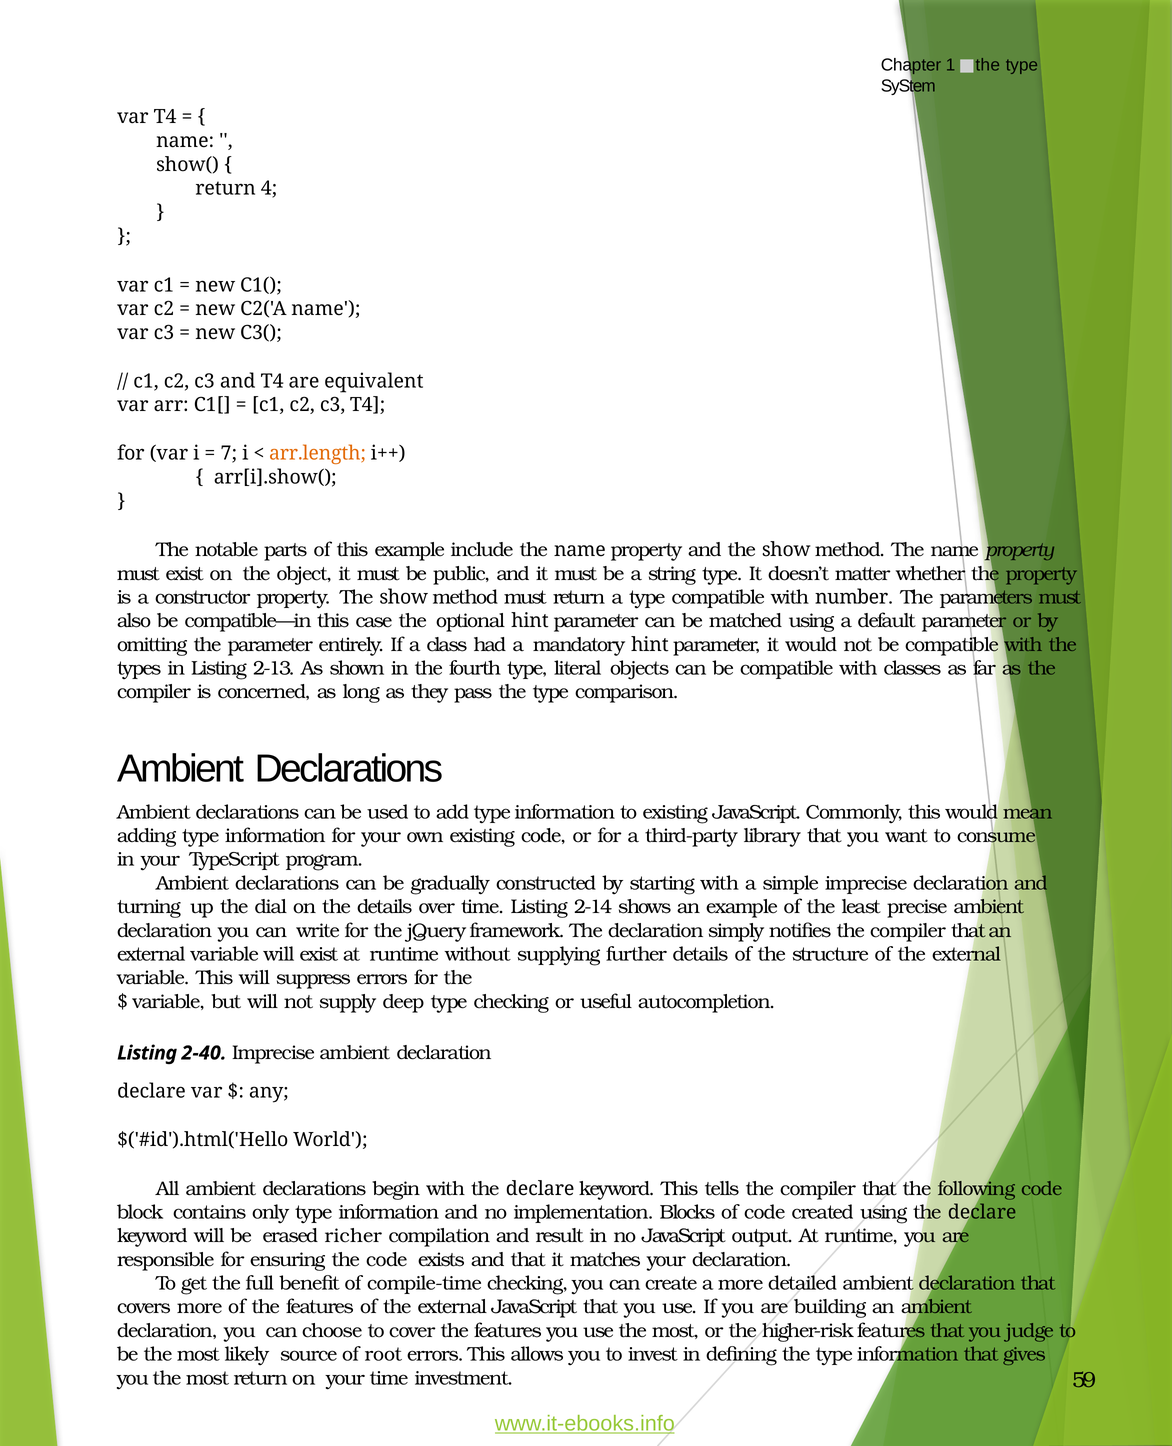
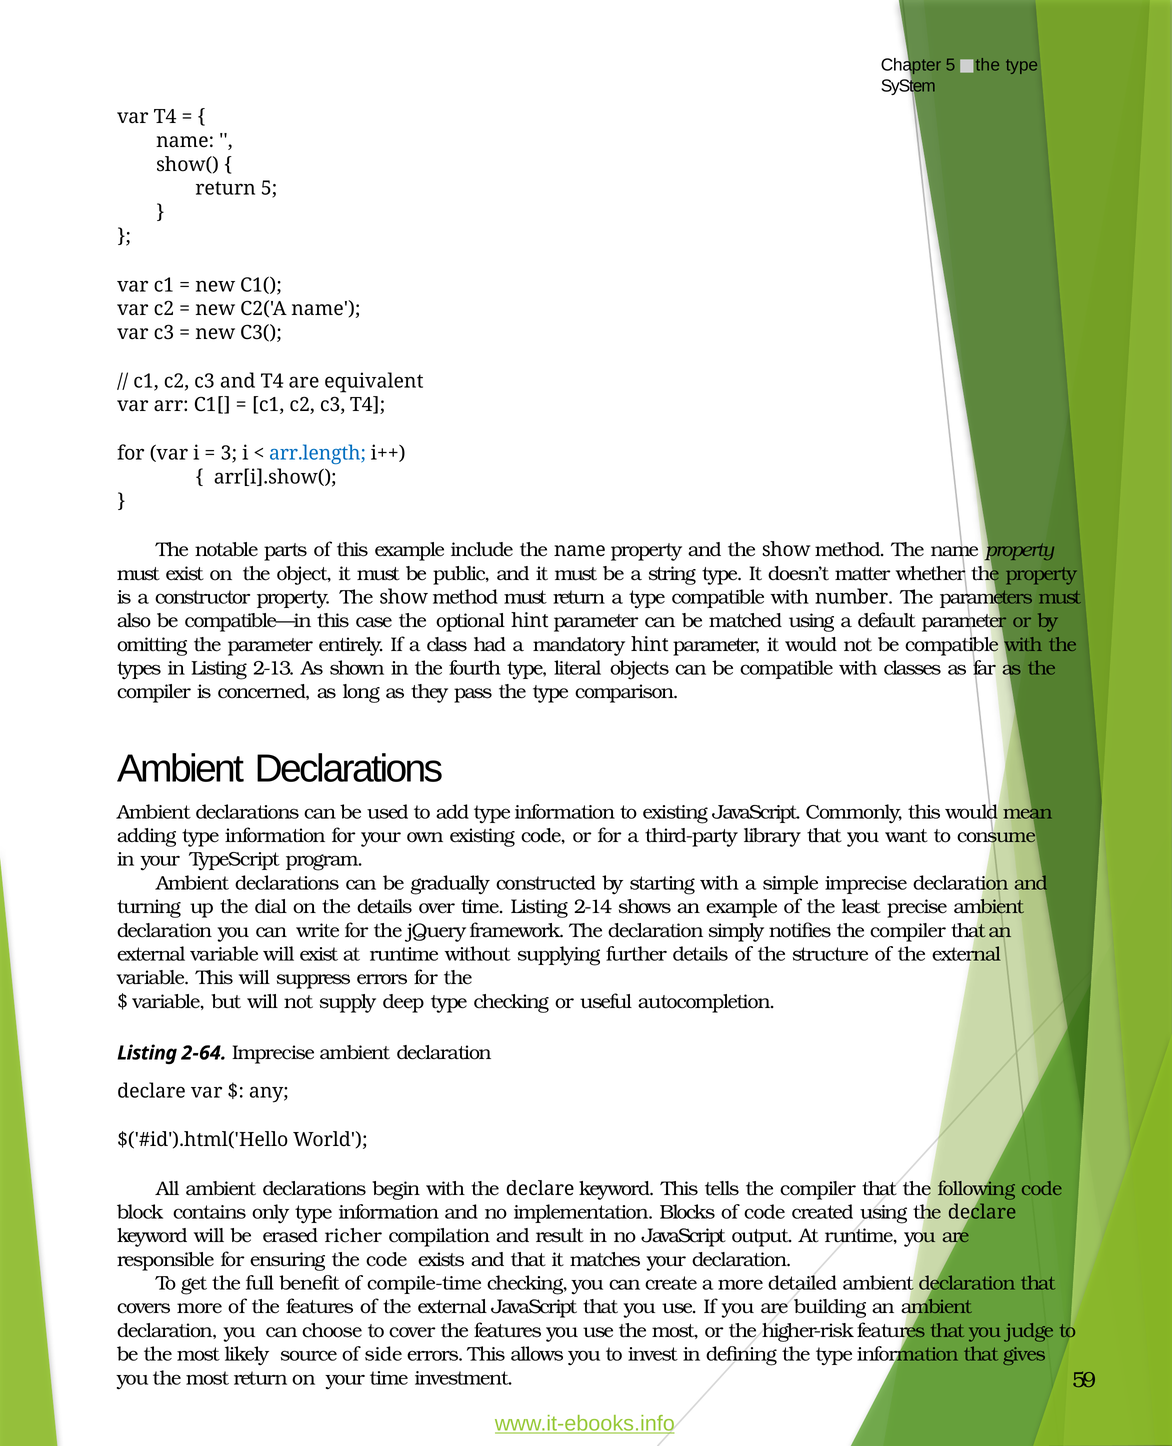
Chapter 1: 1 -> 5 (951, 65)
return 4: 4 -> 5 (269, 188)
7: 7 -> 3 (229, 453)
arr.length colour: orange -> blue (318, 453)
2-40: 2-40 -> 2-64 (204, 1053)
root: root -> side (384, 1354)
